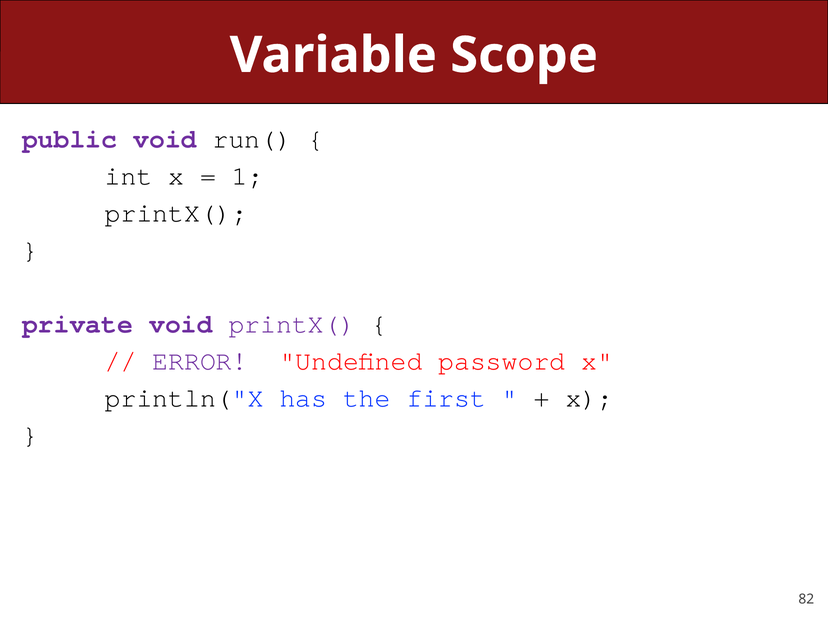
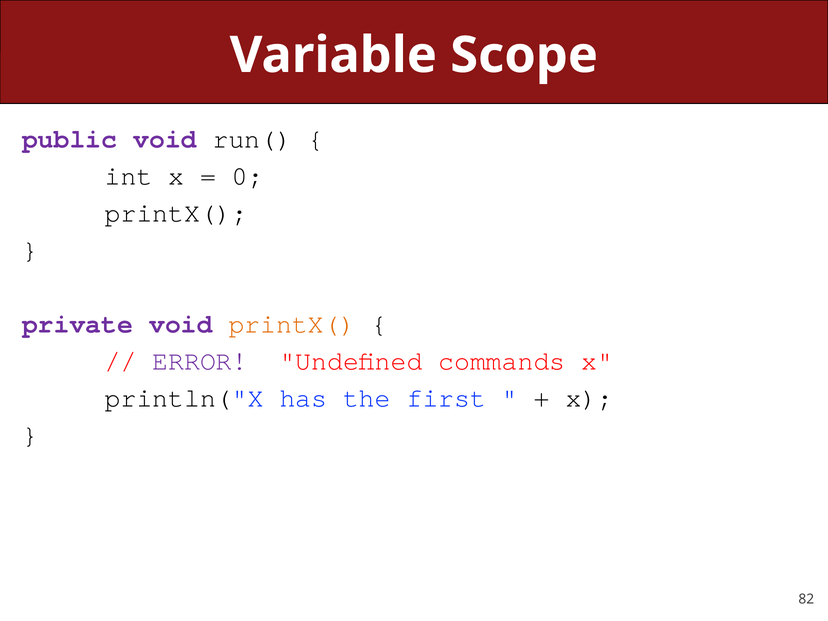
1: 1 -> 0 (248, 176)
printX( colour: purple -> orange (292, 324)
password: password -> commands (502, 361)
